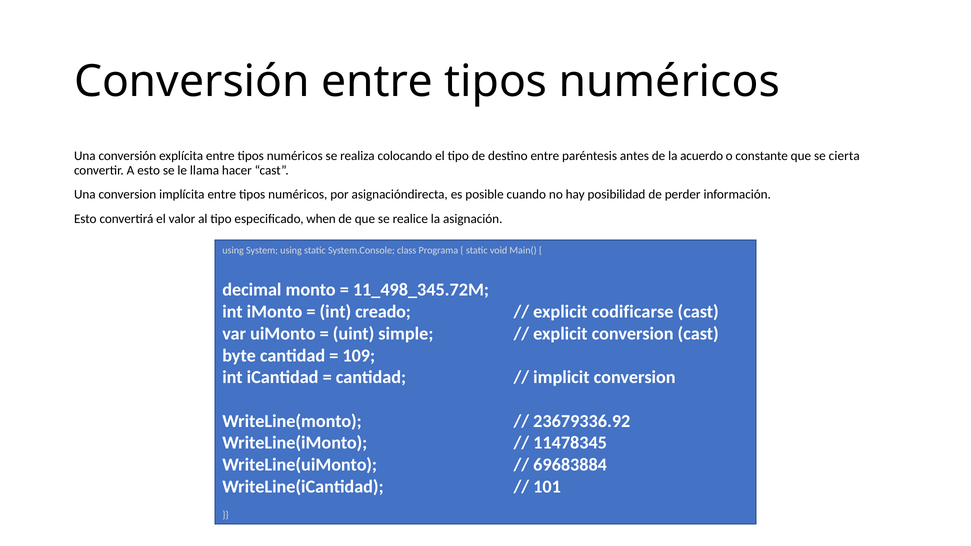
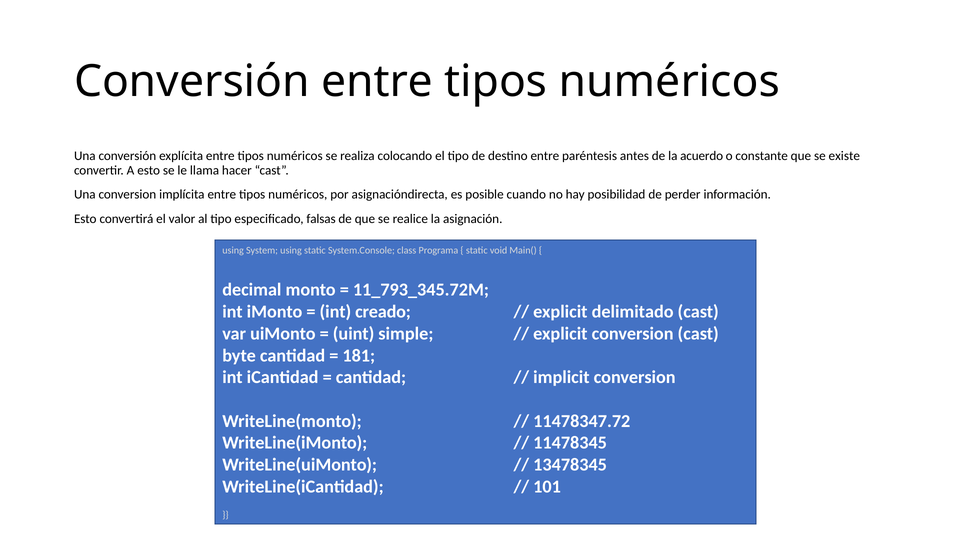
cierta: cierta -> existe (844, 156)
when: when -> falsas (321, 219)
11_498_345.72M: 11_498_345.72M -> 11_793_345.72M (421, 290)
codificarse: codificarse -> delimitado (633, 312)
109: 109 -> 181 (359, 356)
23679336.92: 23679336.92 -> 11478347.72 (582, 421)
69683884: 69683884 -> 13478345 (570, 465)
